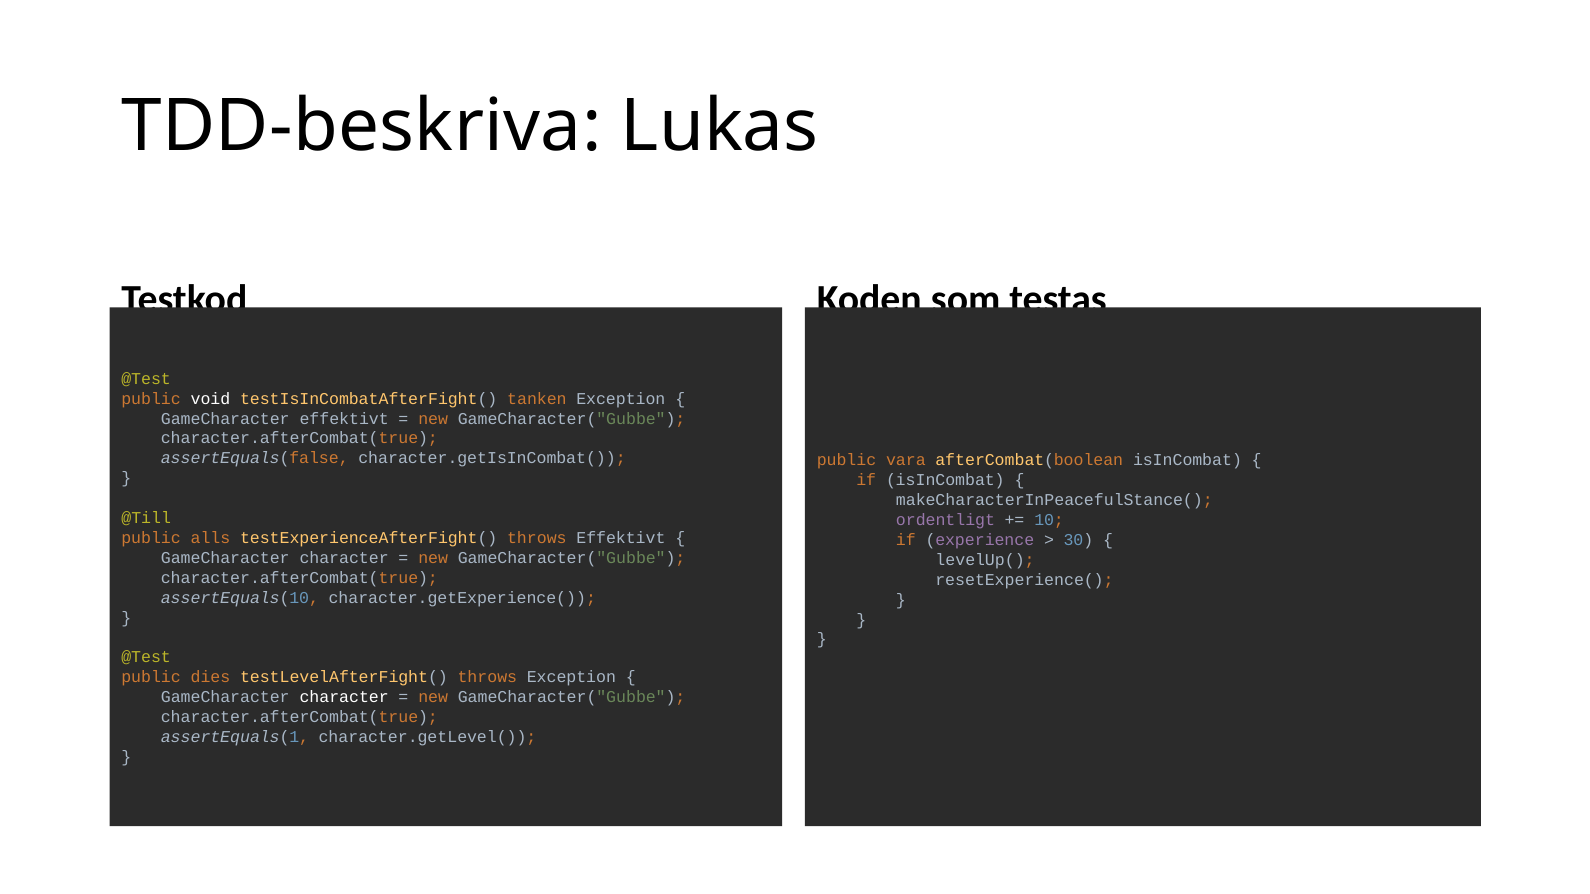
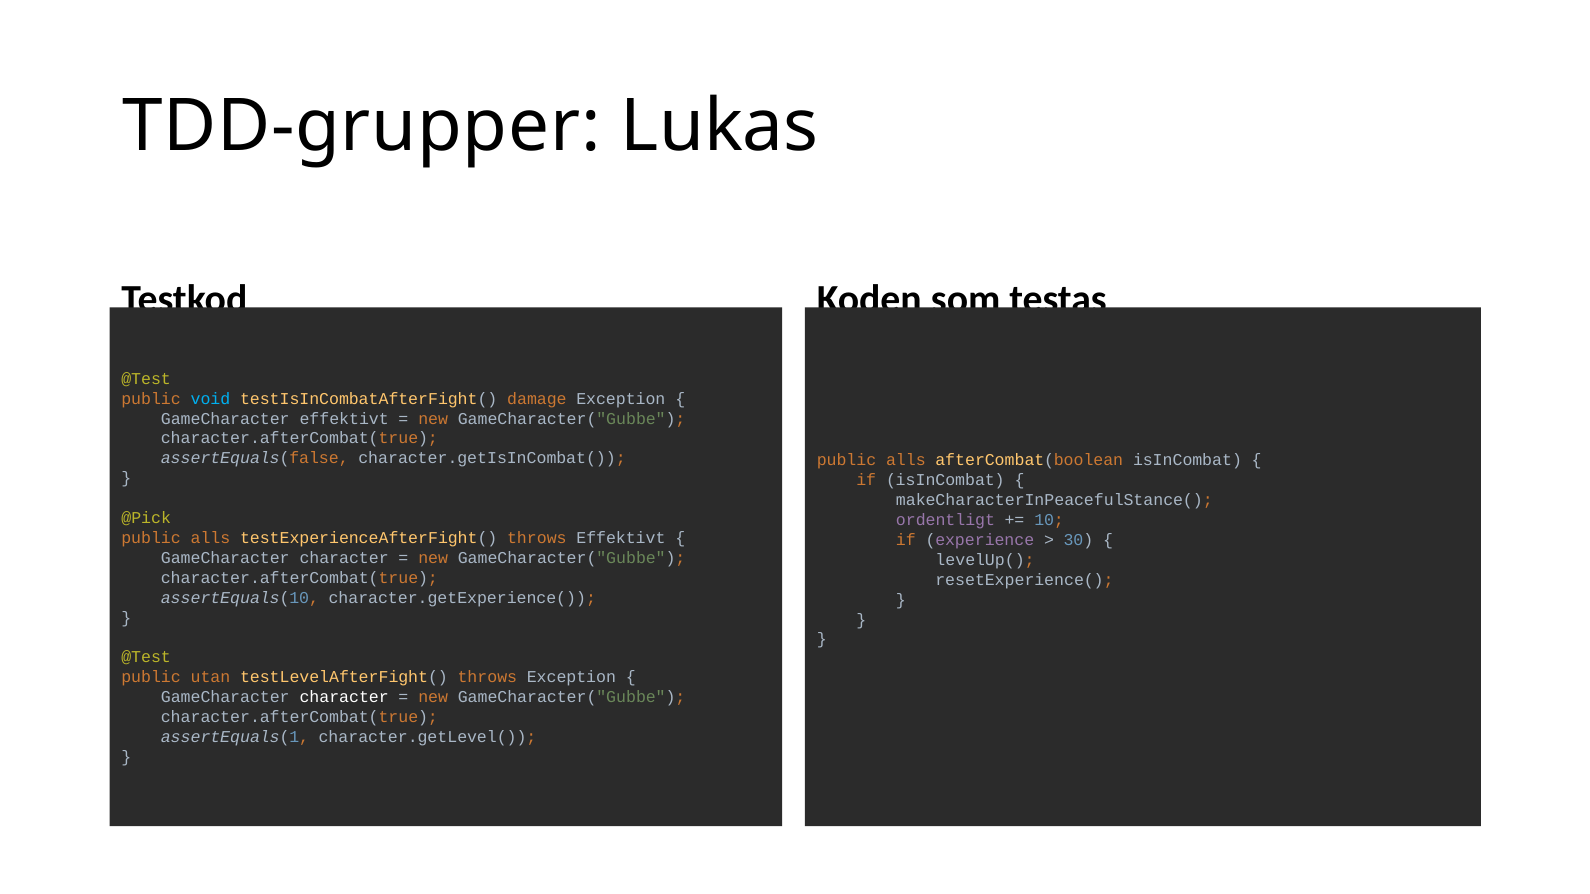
TDD-beskriva: TDD-beskriva -> TDD-grupper (361, 127)
void colour: white -> light blue (210, 399)
tanken: tanken -> damage (537, 399)
vara: vara -> alls (906, 461)
@Till: @Till -> @Pick (146, 518)
dies: dies -> utan (210, 678)
